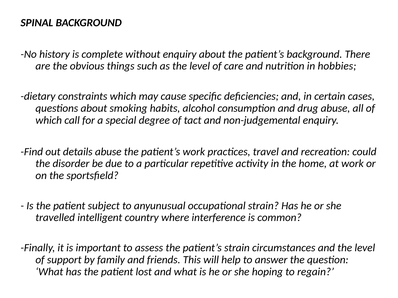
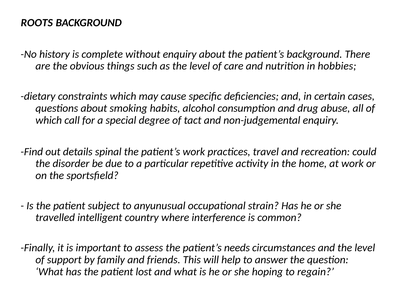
SPINAL: SPINAL -> ROOTS (37, 23)
details abuse: abuse -> spinal (108, 152)
patient’s strain: strain -> needs (237, 248)
